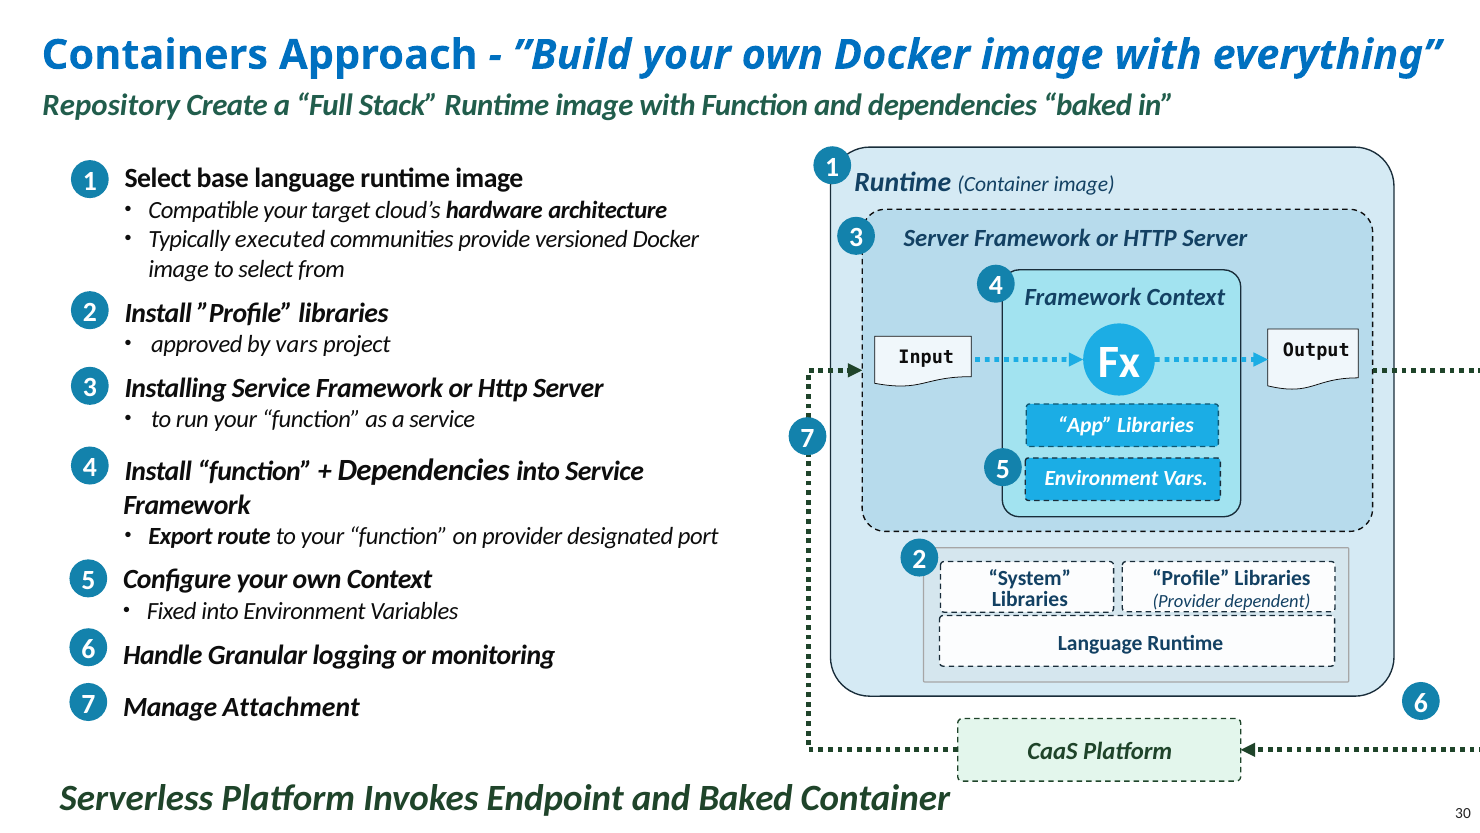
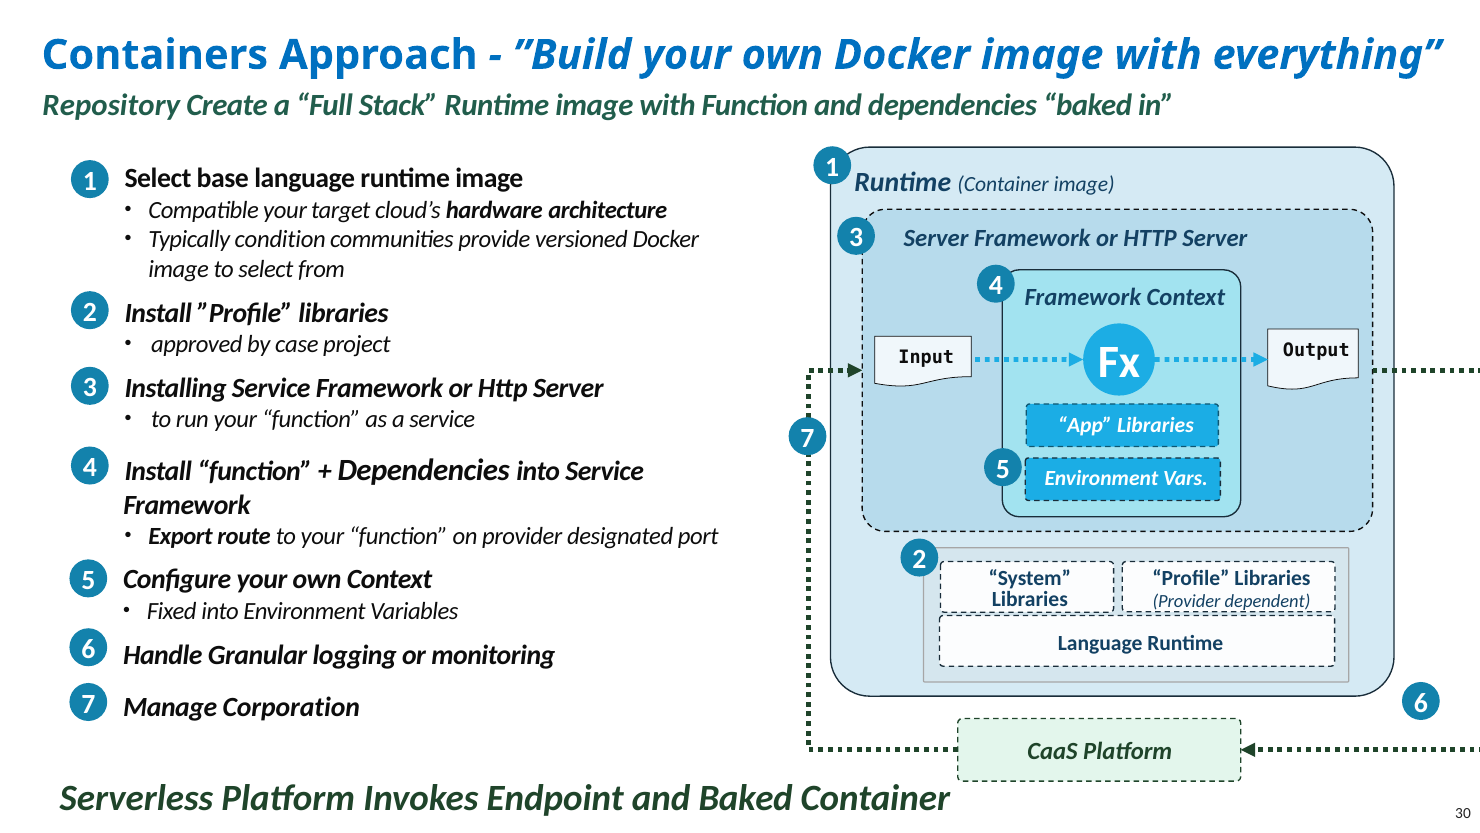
executed: executed -> condition (280, 239)
by vars: vars -> case (297, 344)
Attachment: Attachment -> Corporation (291, 707)
